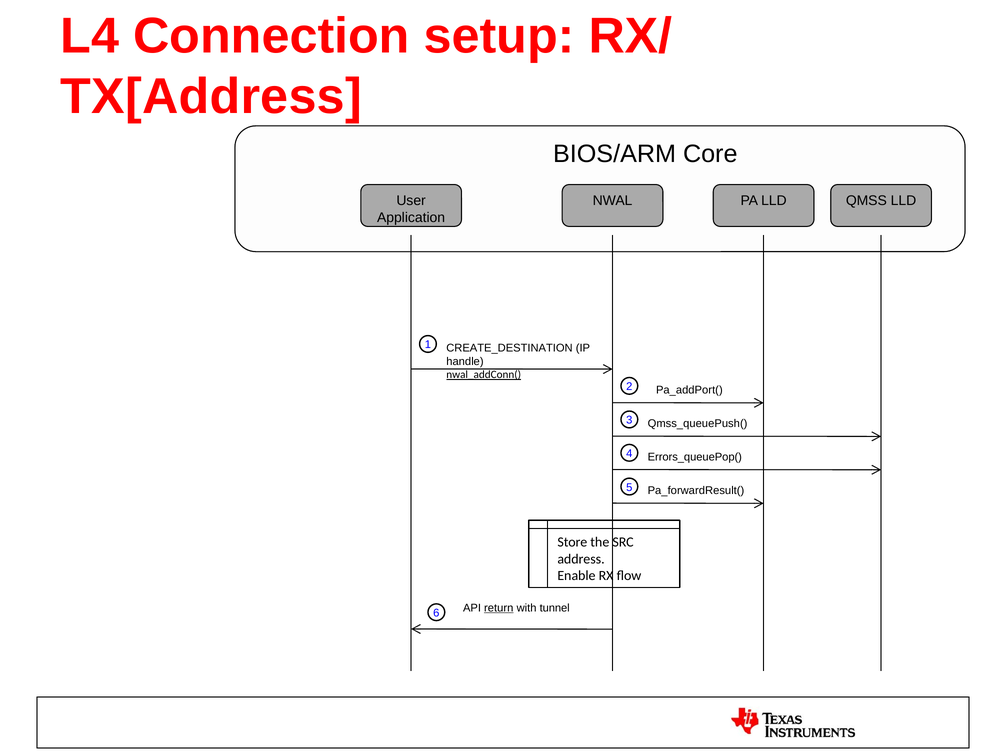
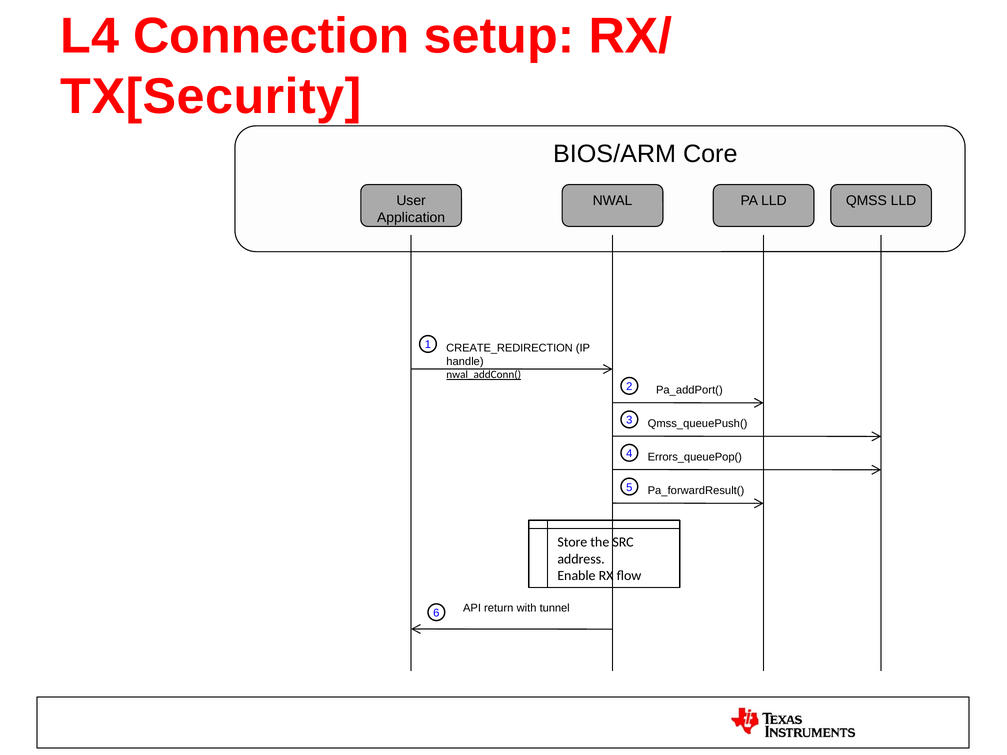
TX[Address: TX[Address -> TX[Security (211, 97)
CREATE_DESTINATION: CREATE_DESTINATION -> CREATE_REDIRECTION (510, 348)
return underline: present -> none (499, 608)
